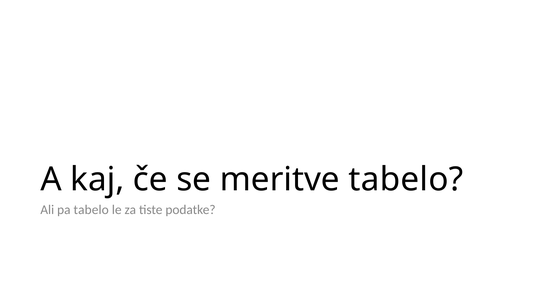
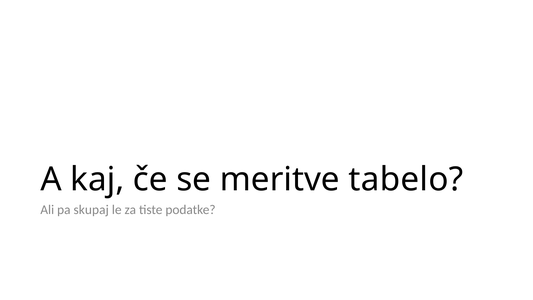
pa tabelo: tabelo -> skupaj (91, 210)
